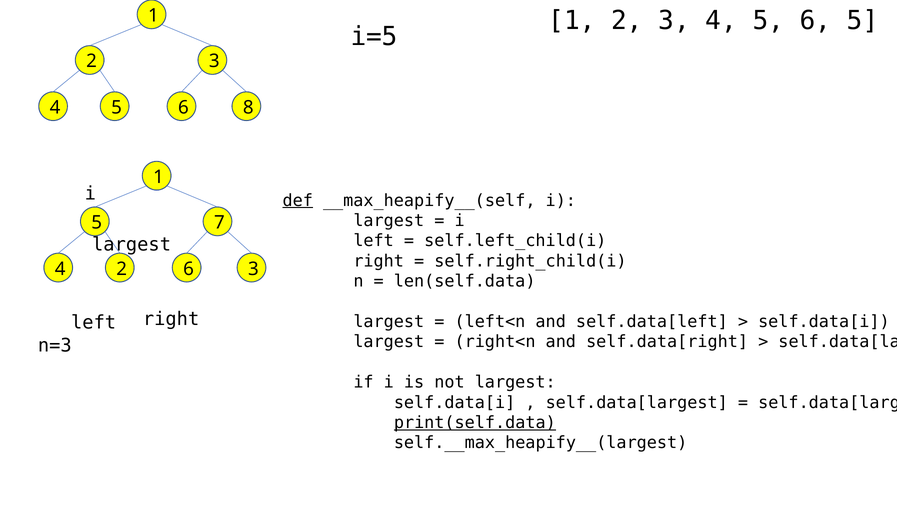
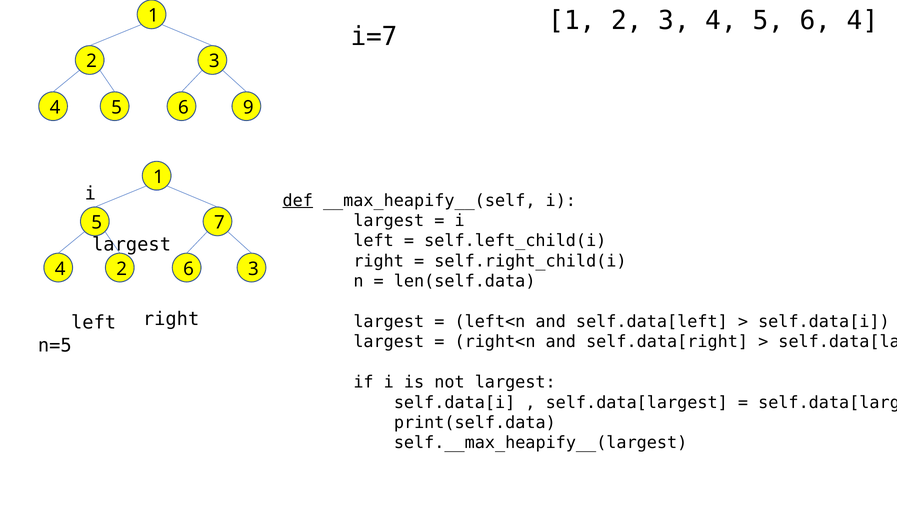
6 5: 5 -> 4 (863, 21)
i=5: i=5 -> i=7 (374, 37)
8: 8 -> 9 (248, 107)
n=3: n=3 -> n=5 (55, 345)
print(self.data underline: present -> none (475, 422)
